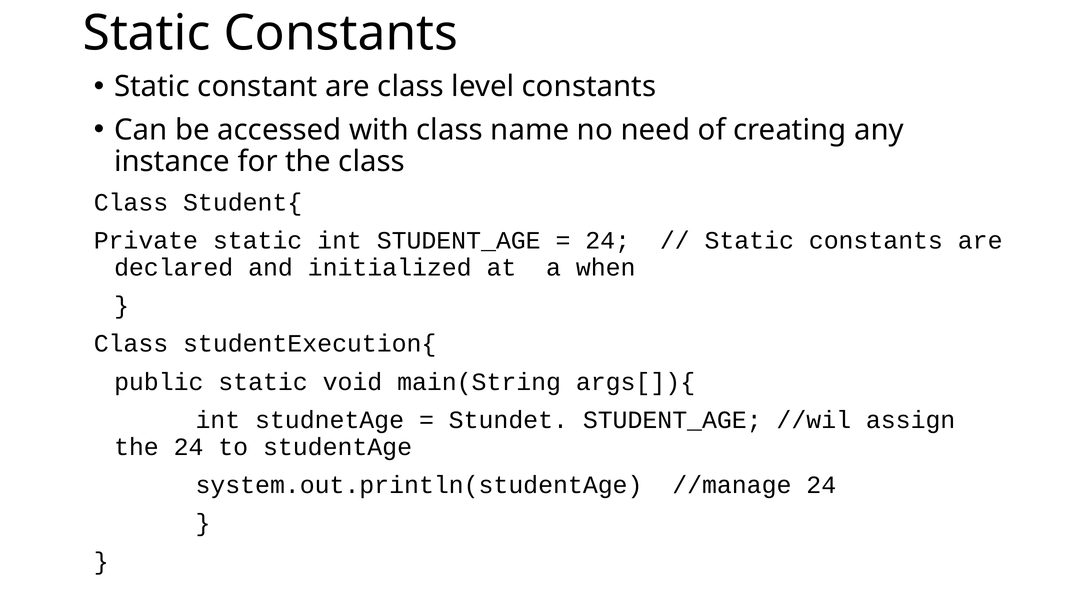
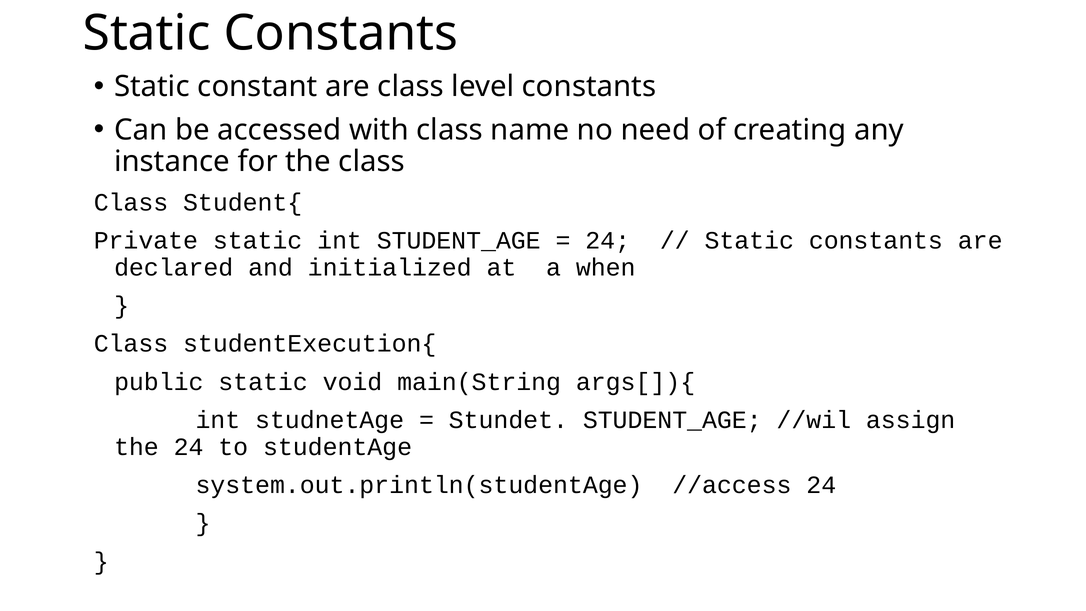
//manage: //manage -> //access (732, 485)
